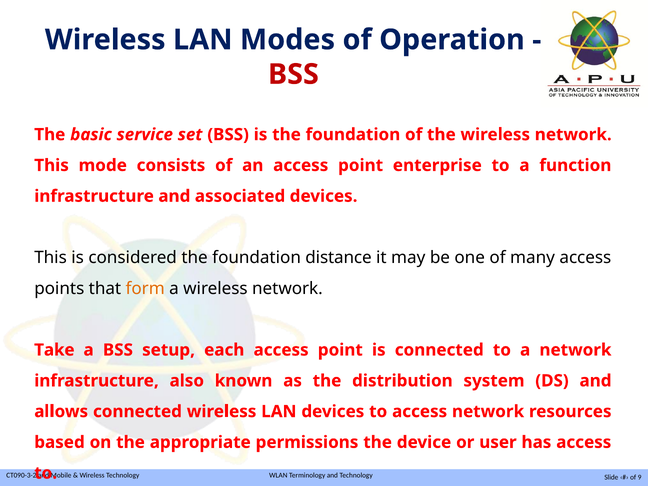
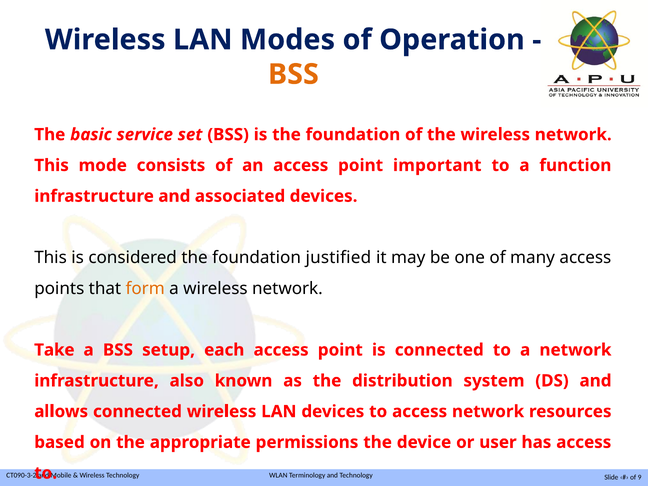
BSS colour: red -> orange (293, 74)
enterprise: enterprise -> important (437, 165)
distance: distance -> justified (338, 258)
